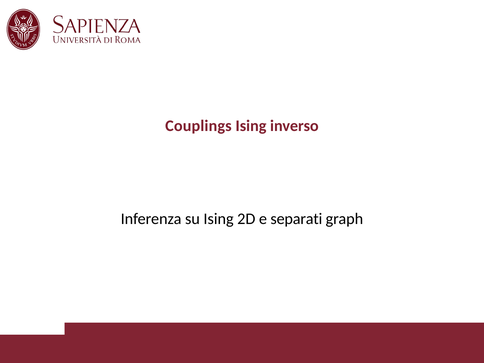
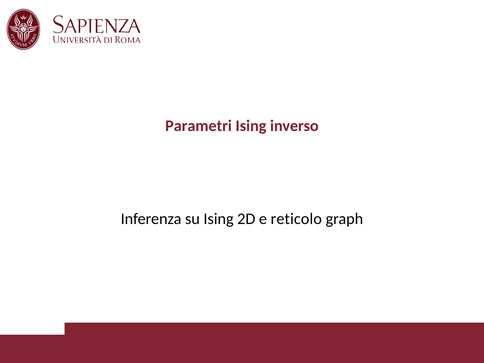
Couplings: Couplings -> Parametri (199, 126)
separati: separati -> reticolo (296, 219)
